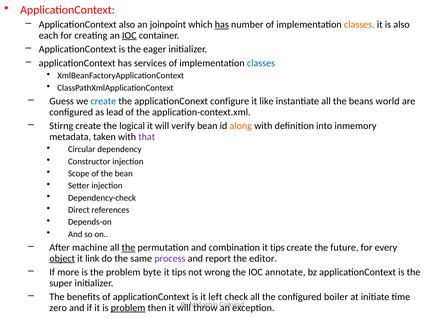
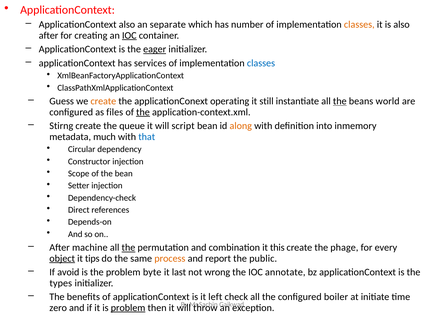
joinpoint: joinpoint -> separate (168, 25)
has underline: present -> none (222, 25)
each: each -> after (49, 35)
eager underline: none -> present (155, 49)
create colour: blue -> orange (103, 101)
configure: configure -> operating (230, 101)
like: like -> still (266, 101)
the underline: none -> present (340, 101)
lead: lead -> files (115, 112)
the underline: none -> present (143, 112)
logical: logical -> queue (132, 126)
verify: verify -> script (183, 126)
taken: taken -> much (104, 137)
that colour: purple -> blue (147, 137)
combination it tips: tips -> this (277, 247)
future: future -> phage (344, 247)
link: link -> tips (92, 258)
process colour: purple -> orange (170, 258)
editor: editor -> public (263, 258)
more: more -> avoid (68, 272)
tips: tips -> last (179, 272)
super: super -> types (61, 283)
